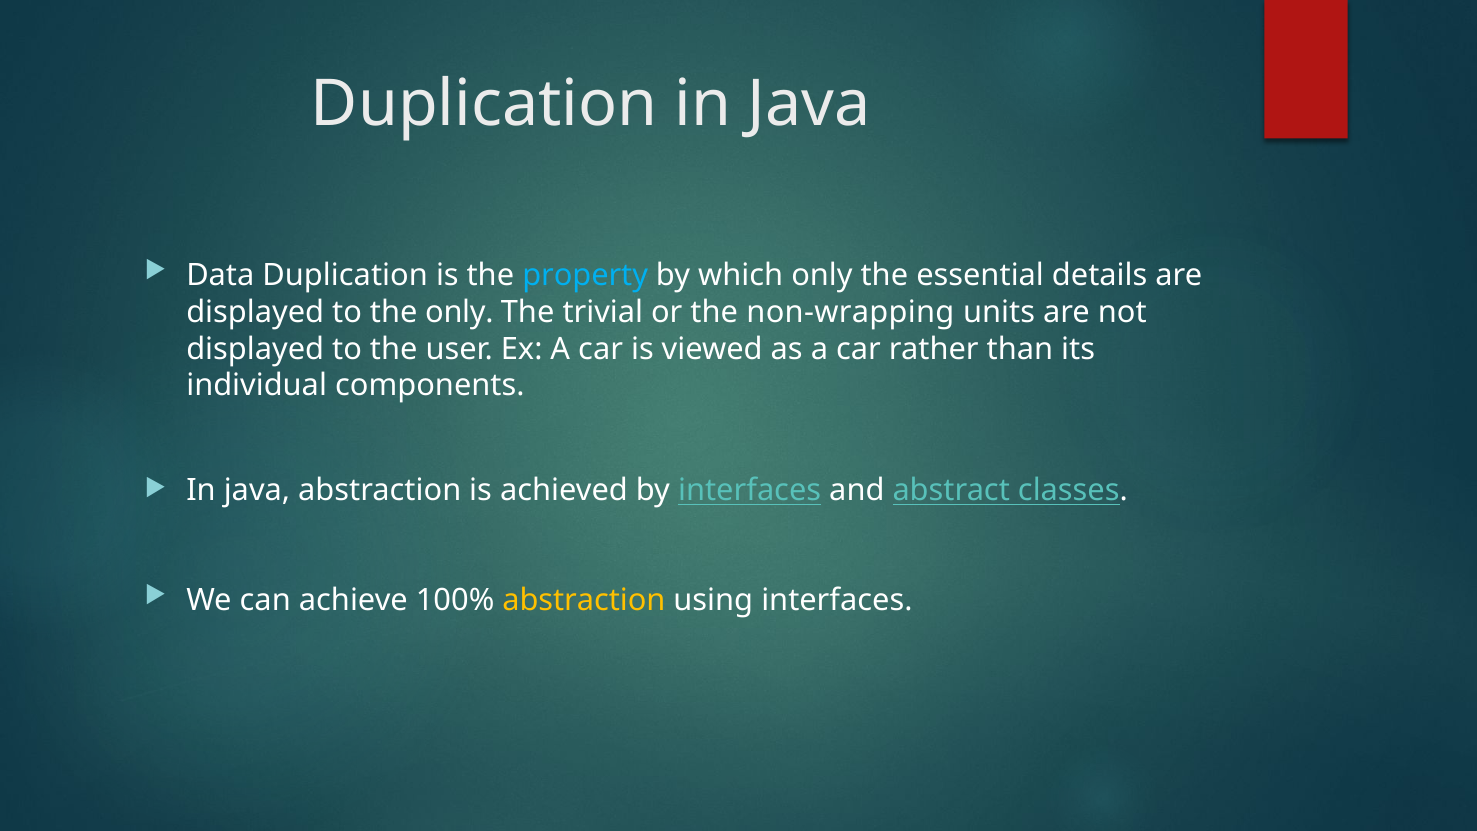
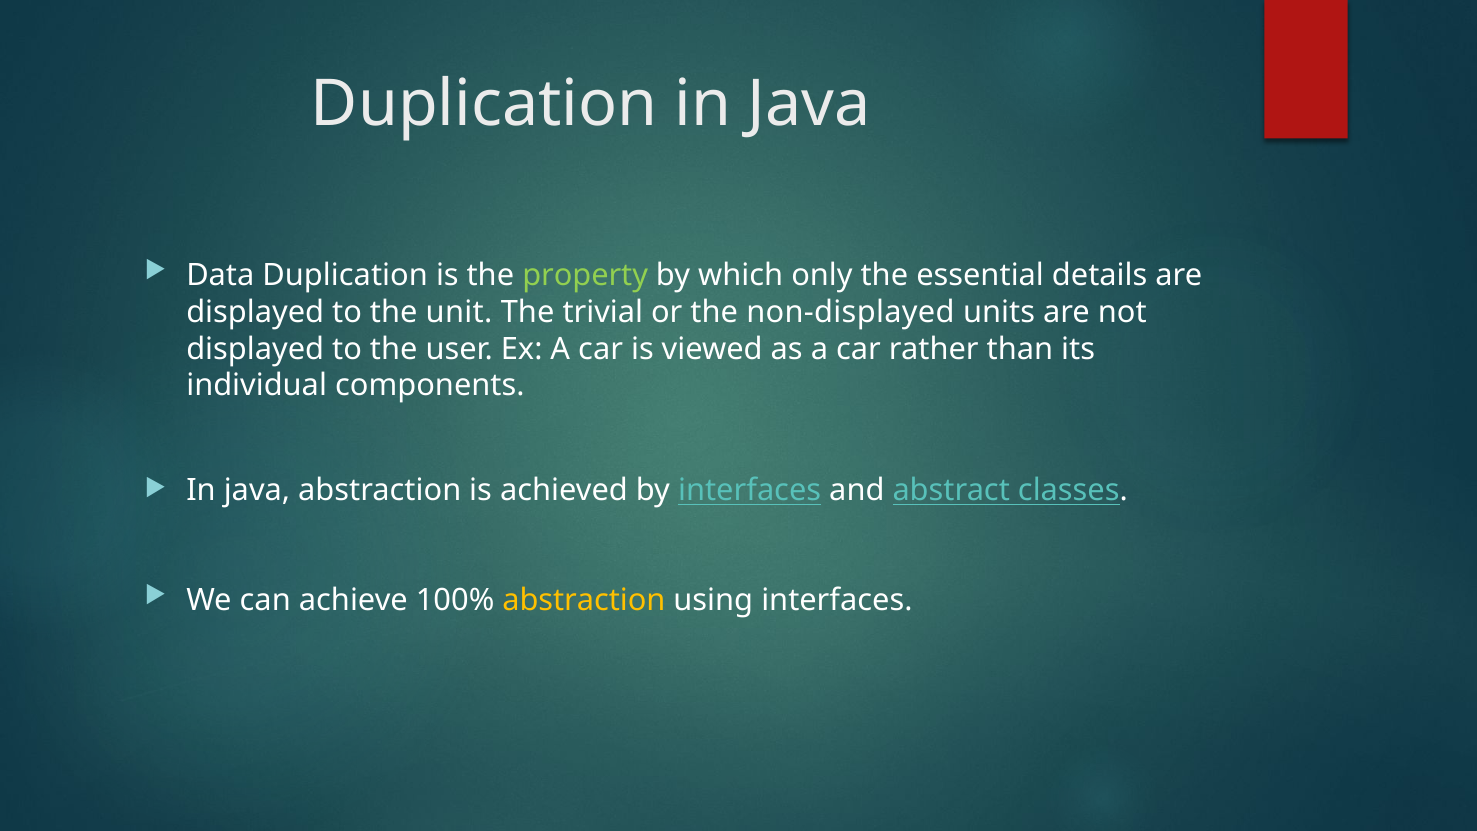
property colour: light blue -> light green (585, 275)
the only: only -> unit (459, 312)
non-wrapping: non-wrapping -> non-displayed (850, 312)
